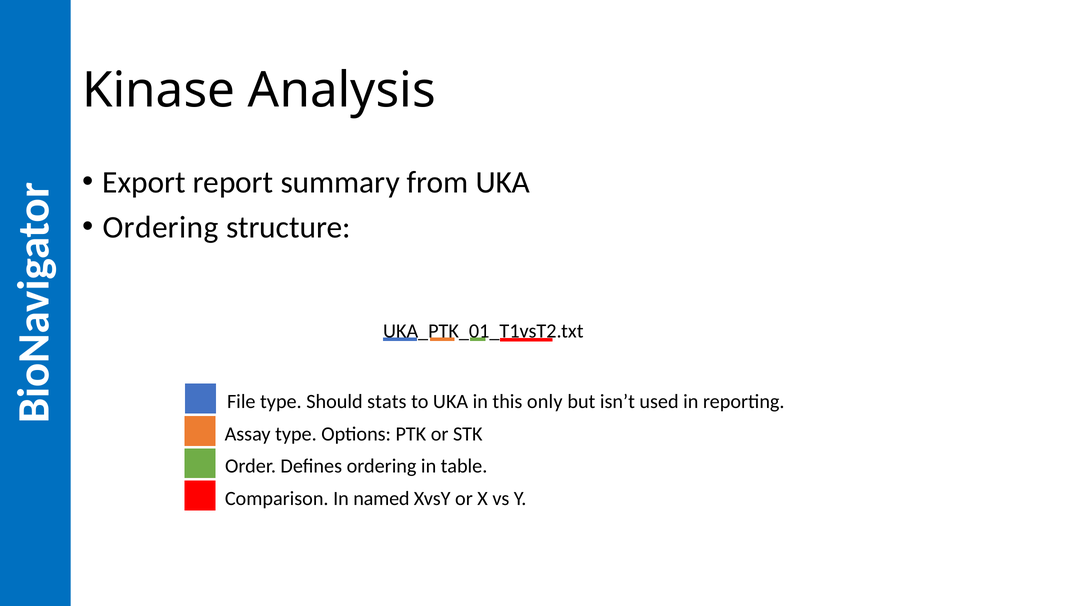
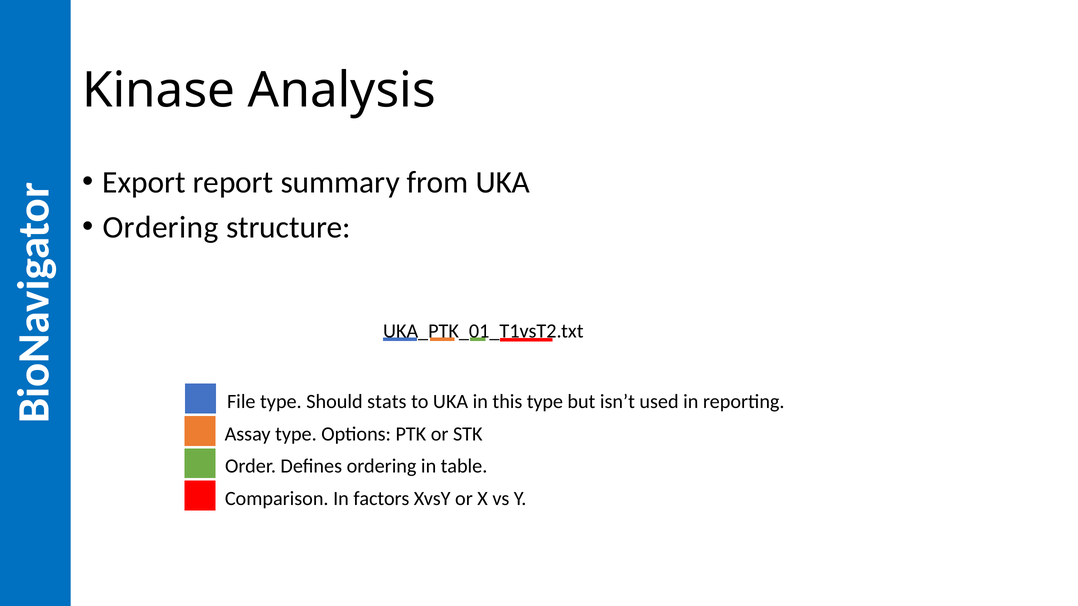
this only: only -> type (545, 402)
named: named -> factors (381, 499)
